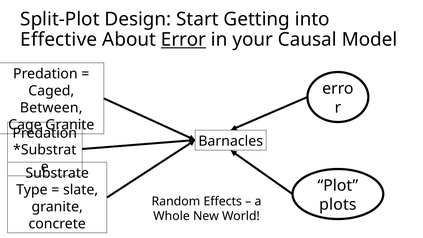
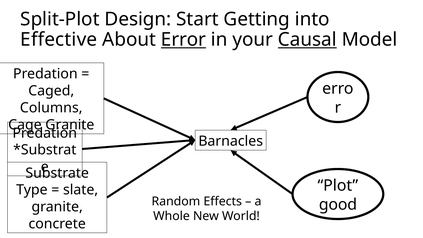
Causal underline: none -> present (307, 40)
Between: Between -> Columns (51, 108)
plots: plots -> good (338, 205)
